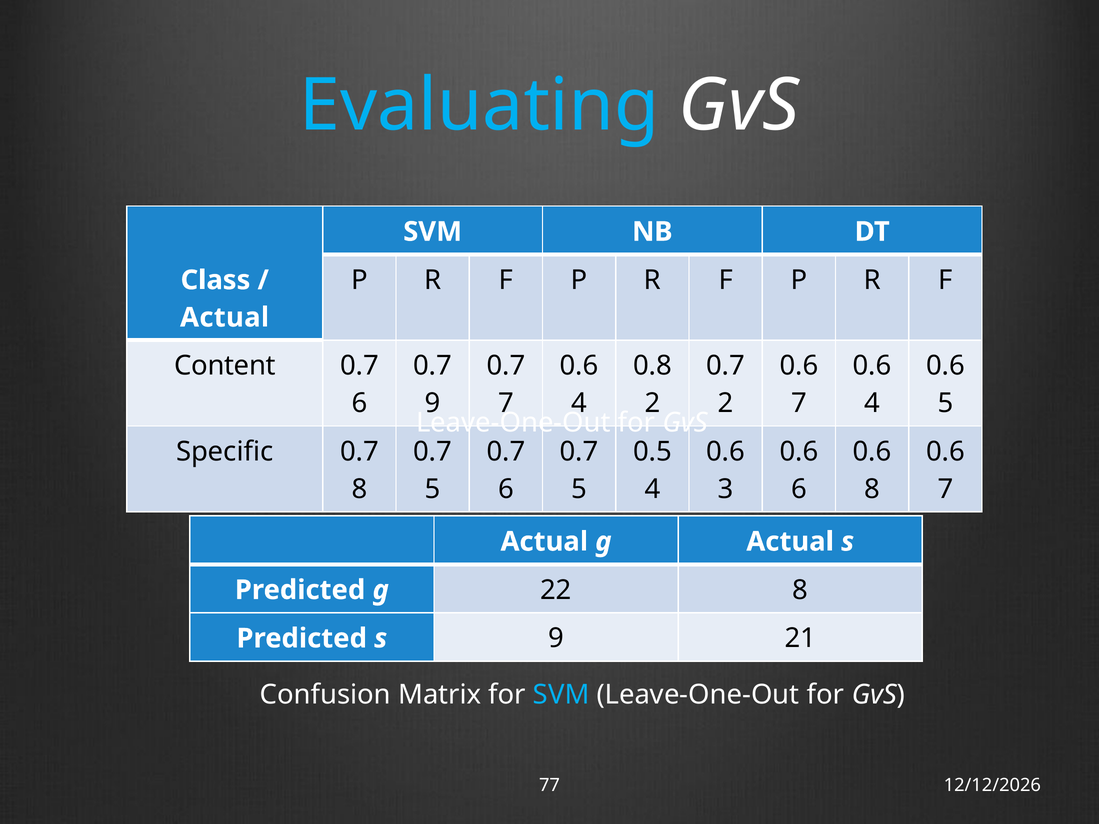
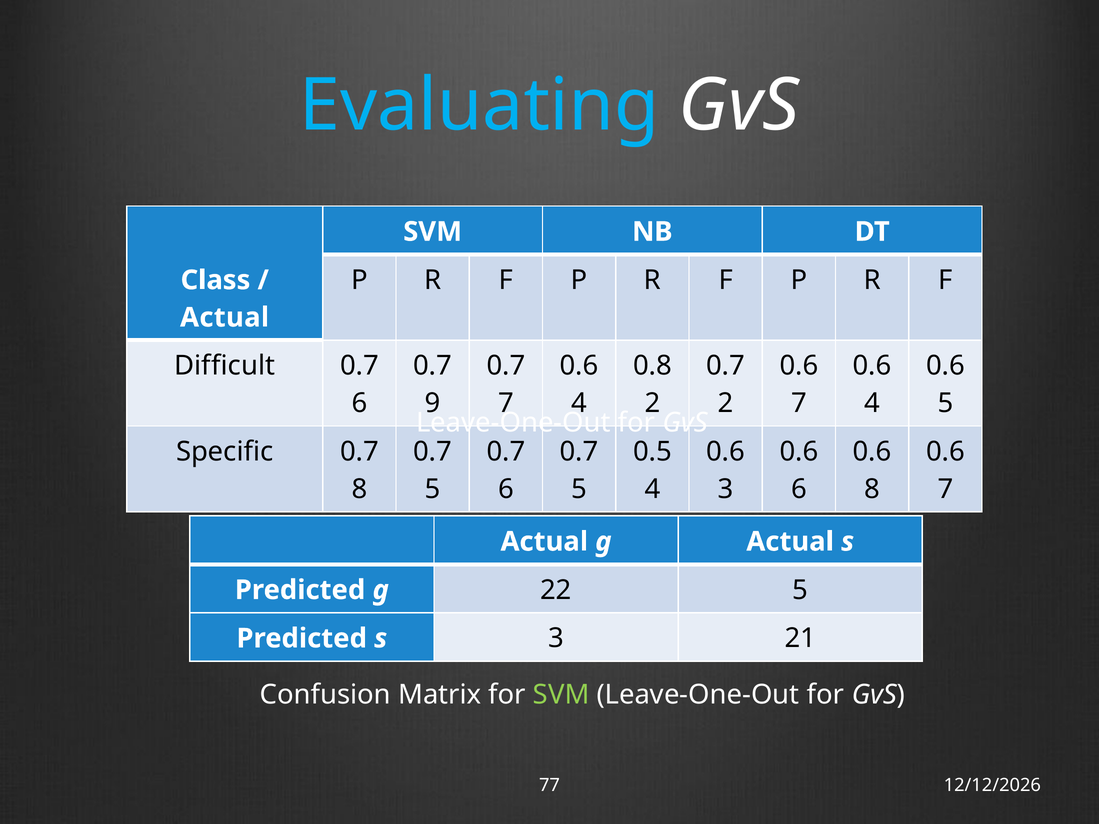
Content: Content -> Difficult (225, 366)
22 8: 8 -> 5 (800, 590)
s 9: 9 -> 3 (556, 639)
SVM colour: light blue -> light green (561, 695)
